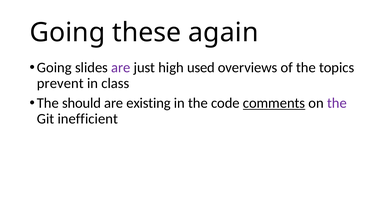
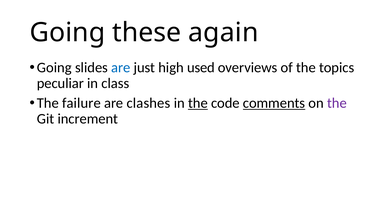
are colour: purple -> blue (121, 67)
prevent: prevent -> peculiar (60, 83)
should: should -> failure (81, 103)
existing: existing -> clashes (148, 103)
the underline: none -> present (198, 103)
inefficient: inefficient -> increment (88, 119)
